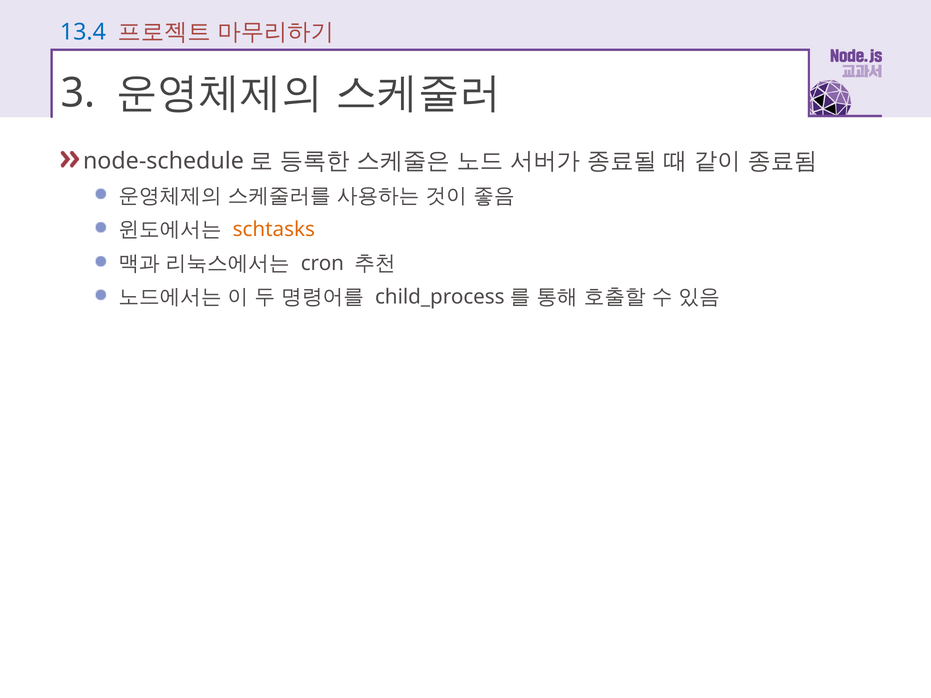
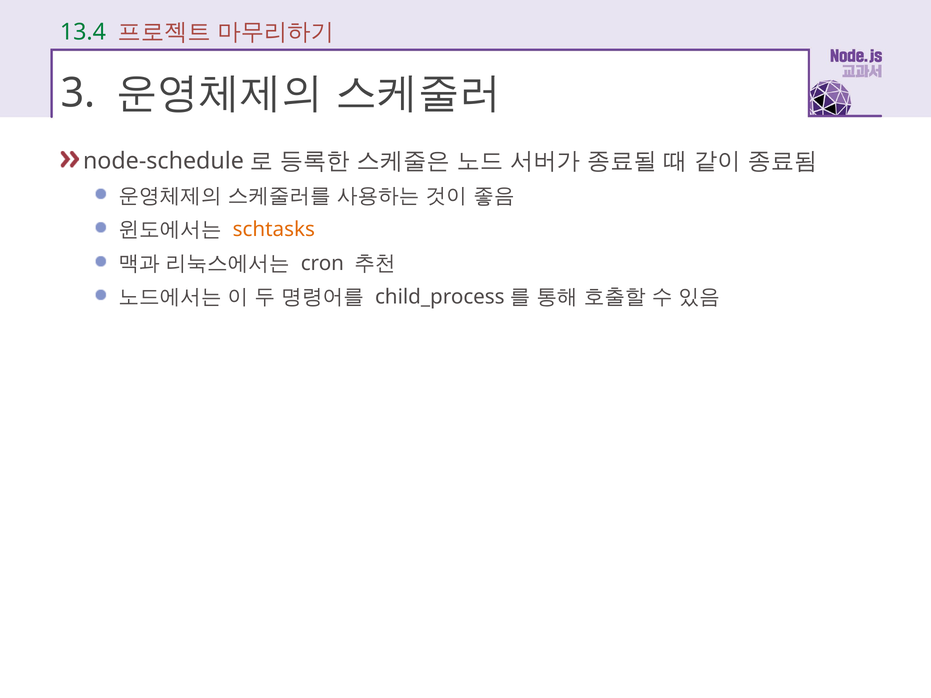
13.4 colour: blue -> green (83, 32)
